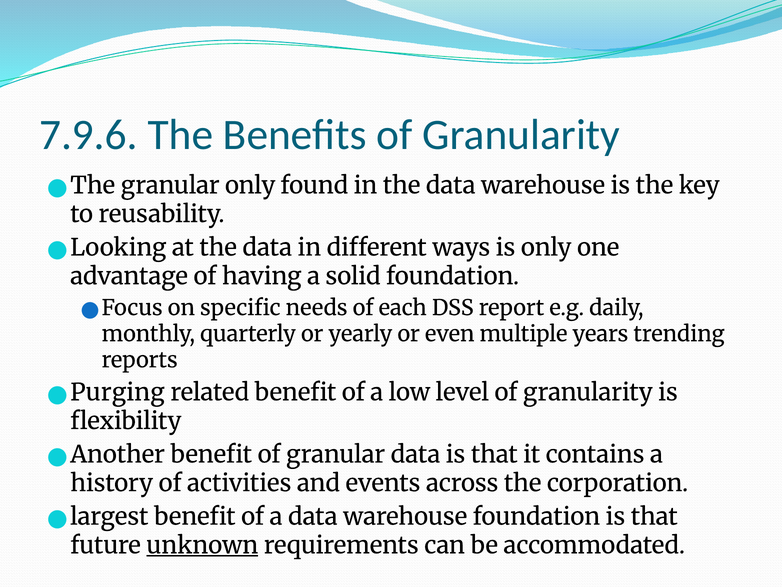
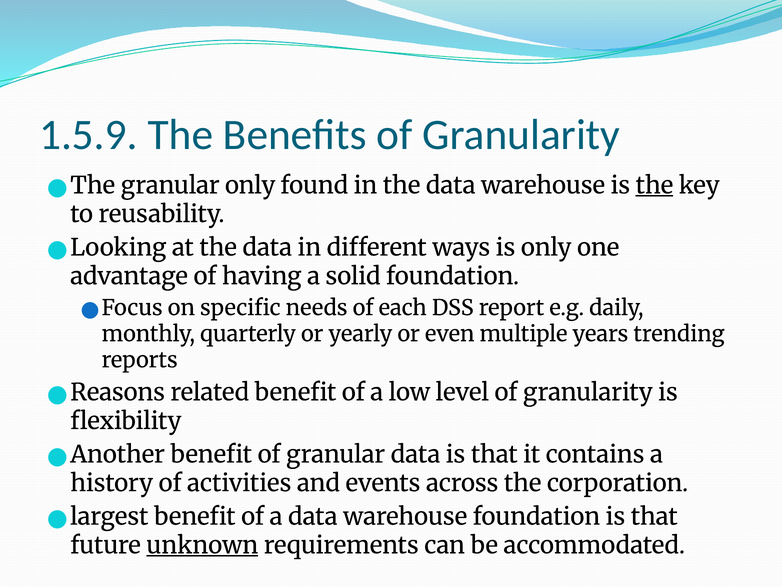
7.9.6: 7.9.6 -> 1.5.9 (88, 135)
the underline: none -> present (654, 185)
Purging: Purging -> Reasons (118, 392)
